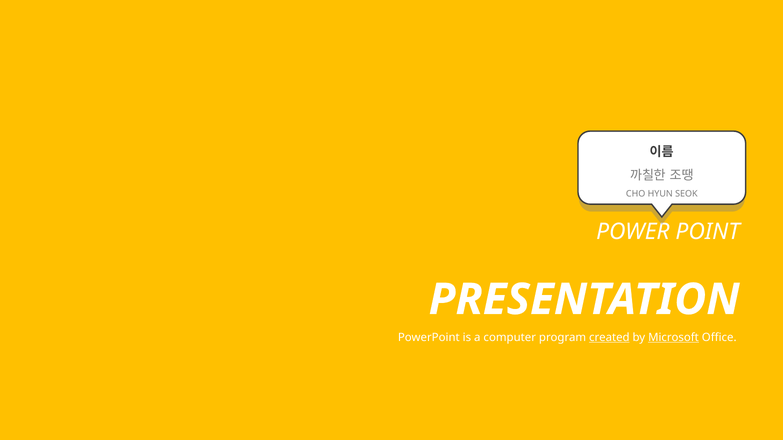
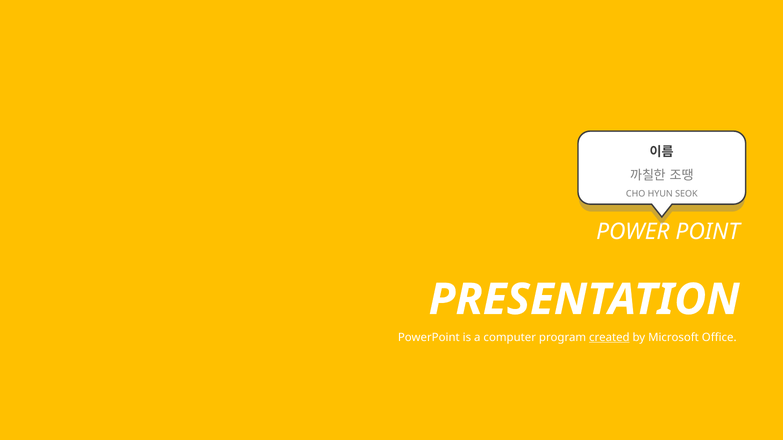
Microsoft underline: present -> none (674, 338)
